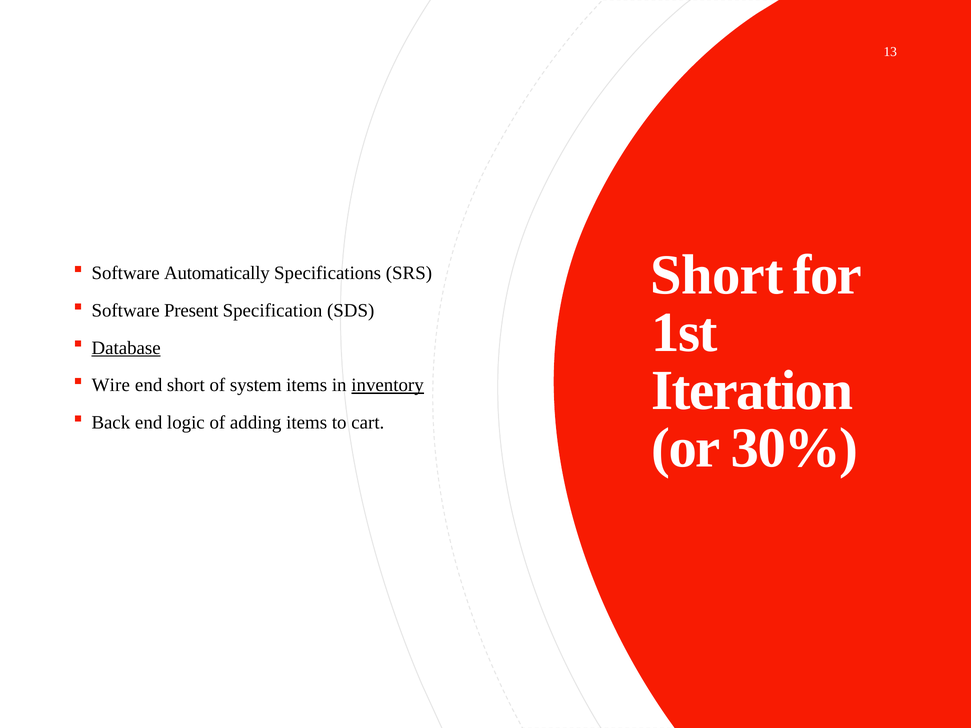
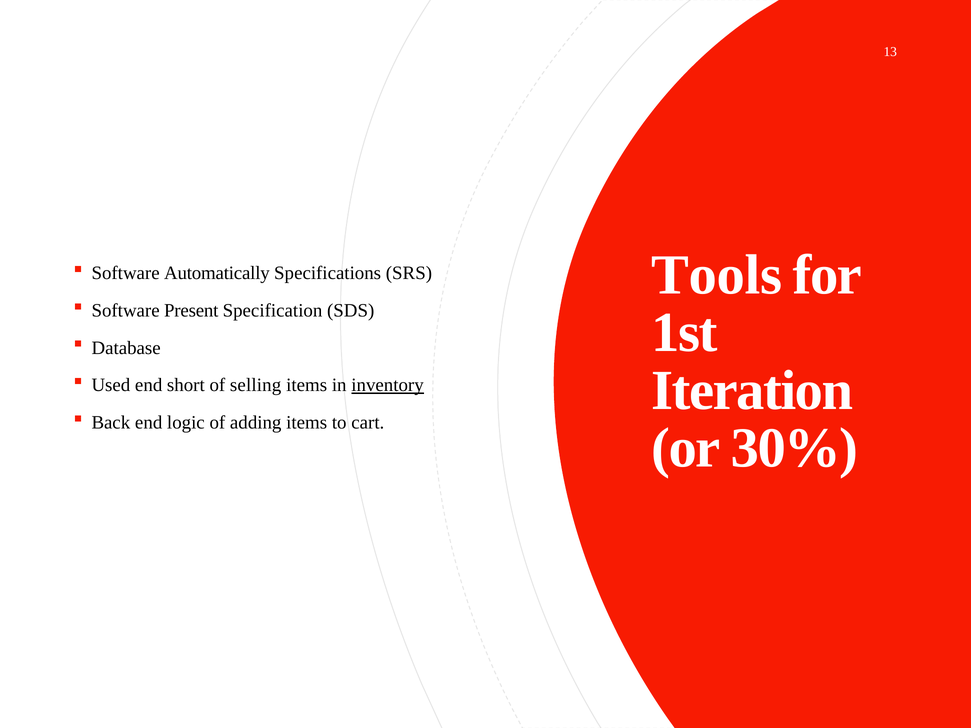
Short: Short -> Tools (717, 275)
Database underline: present -> none (126, 348)
Wire: Wire -> Used (111, 385)
system: system -> selling (256, 385)
